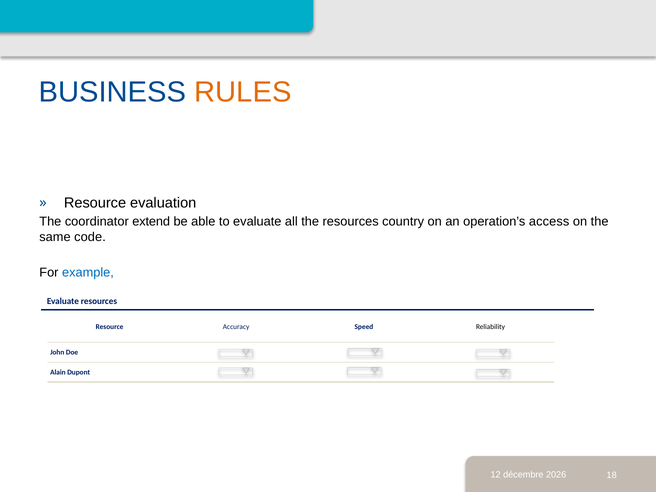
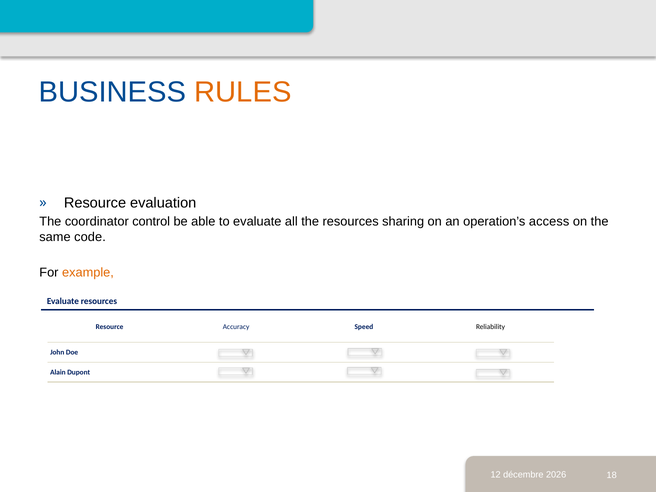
extend: extend -> control (151, 222)
country: country -> sharing (403, 222)
example colour: blue -> orange (88, 273)
